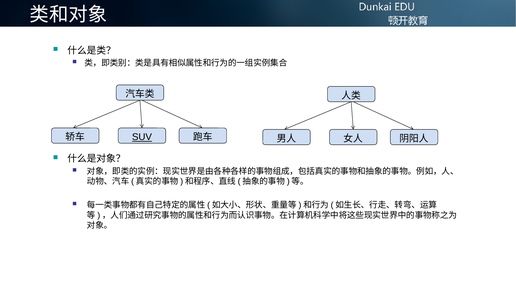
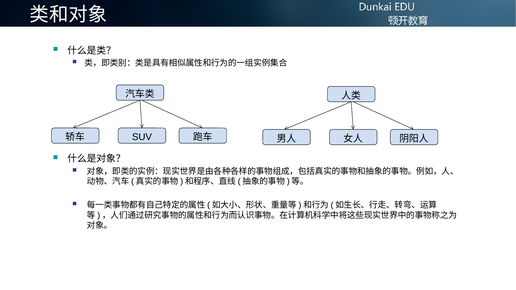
SUV underline: present -> none (142, 137)
